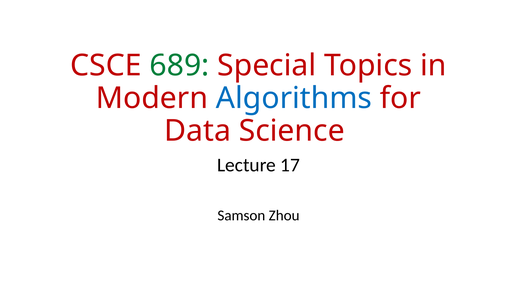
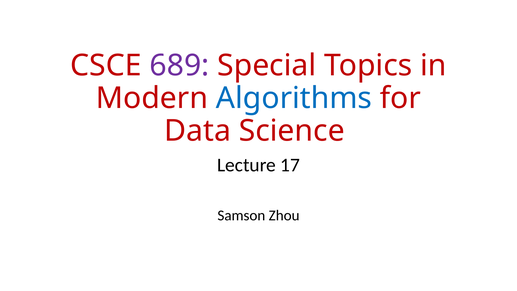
689 colour: green -> purple (179, 66)
